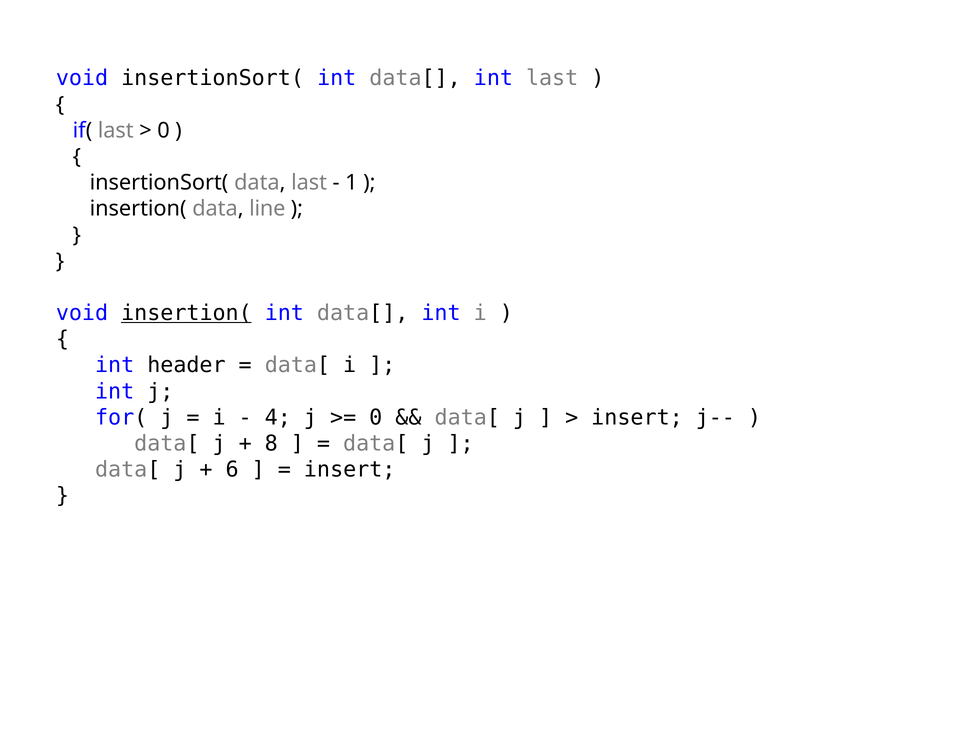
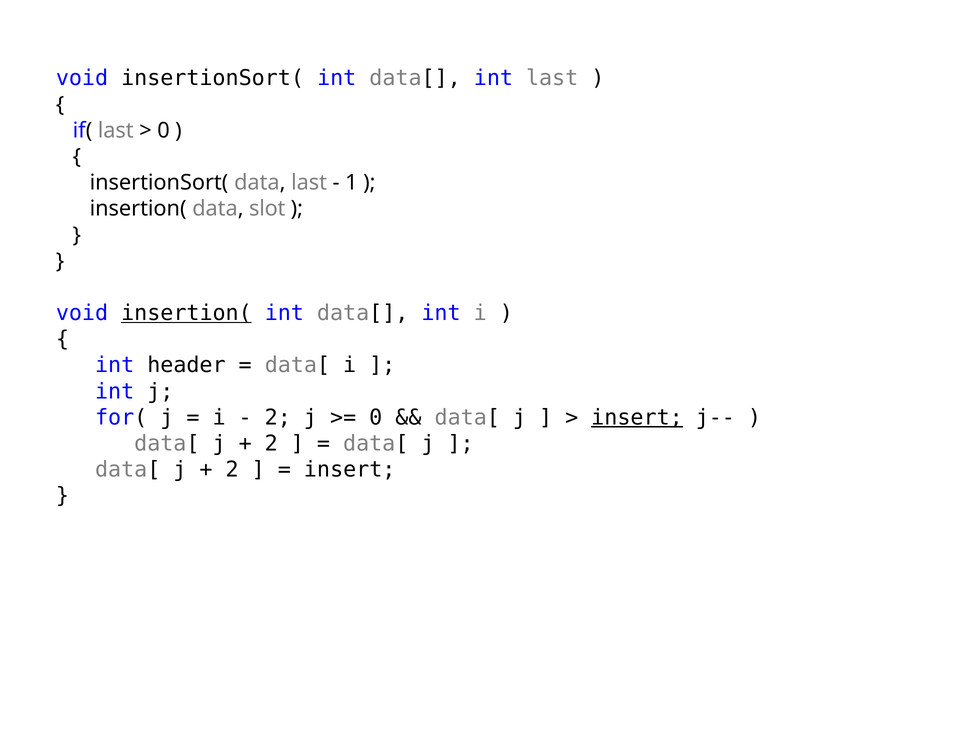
line: line -> slot (267, 209)
4: 4 -> 2 (278, 418)
insert underline: none -> present (637, 418)
8: 8 -> 2 (271, 444)
6: 6 -> 2 (232, 470)
